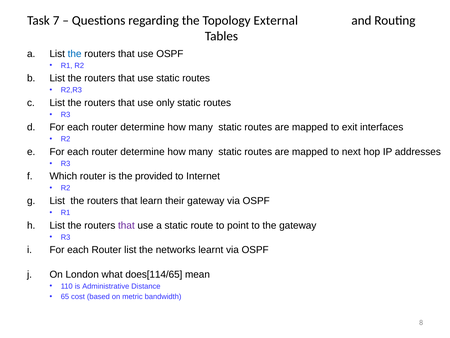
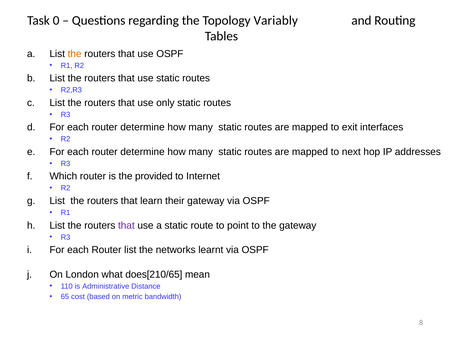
7: 7 -> 0 (56, 20)
External: External -> Variably (276, 20)
the colour: blue -> orange (75, 54)
does[114/65: does[114/65 -> does[210/65 (154, 274)
